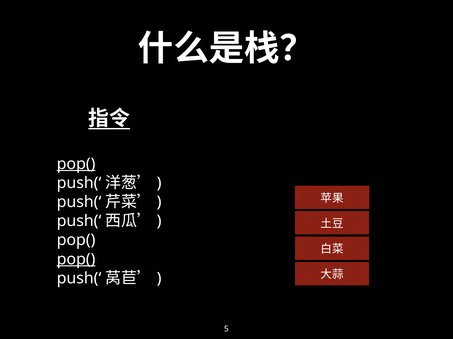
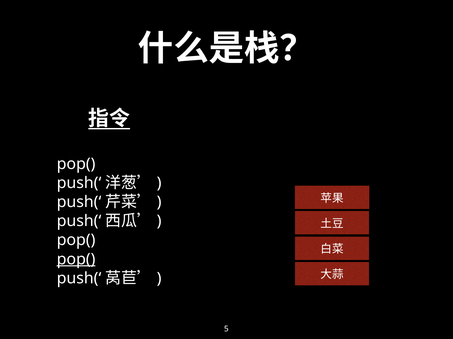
pop( underline: present -> none (76, 164)
